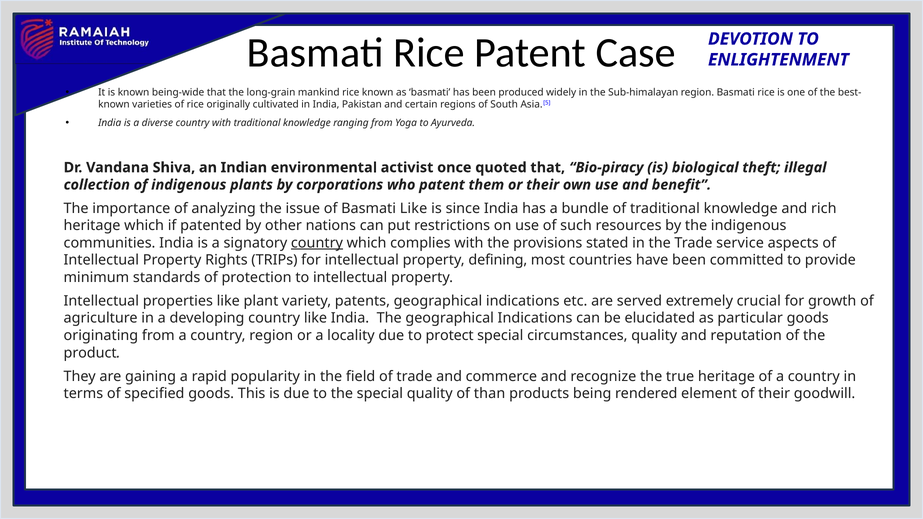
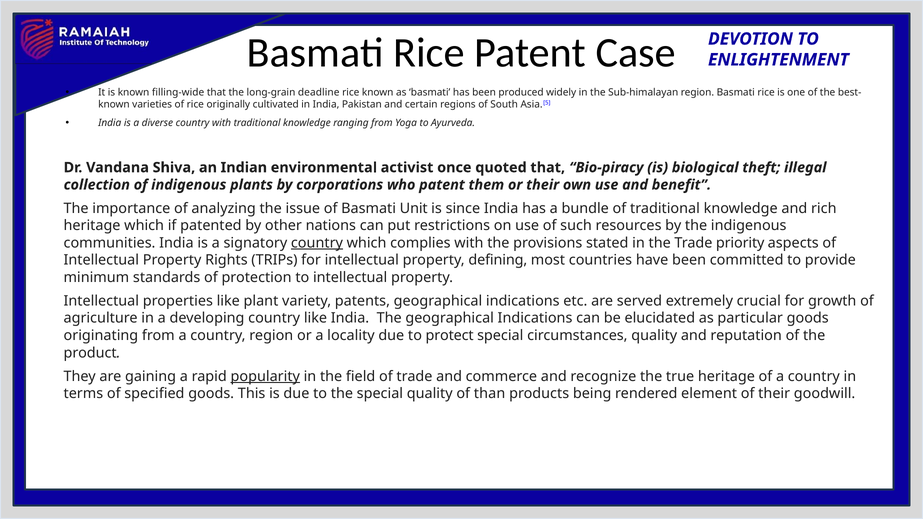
being-wide: being-wide -> filling-wide (178, 93)
mankind: mankind -> deadline (319, 93)
Basmati Like: Like -> Unit (414, 208)
service: service -> priority (740, 243)
popularity underline: none -> present (265, 376)
